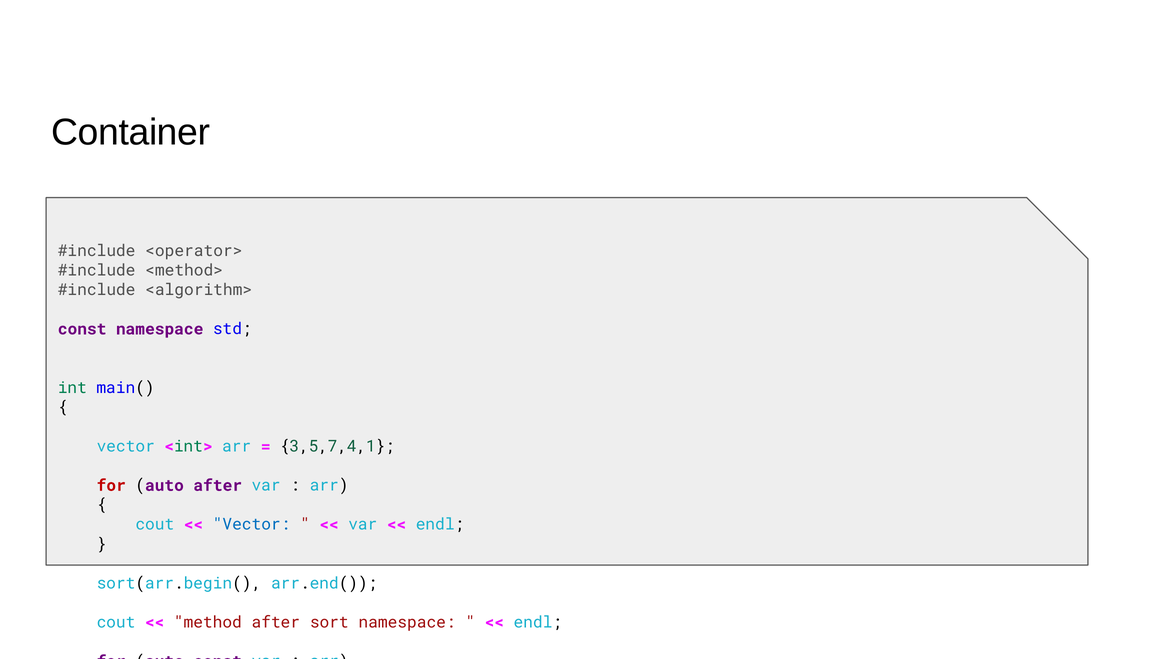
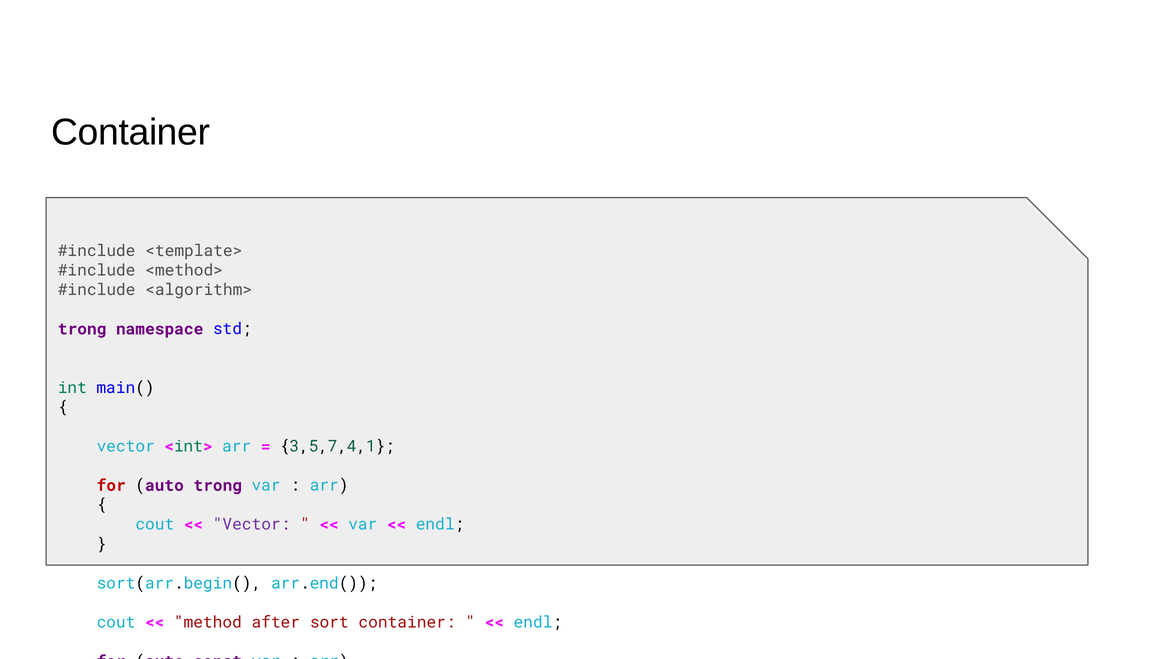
<operator>: <operator> -> <template> (194, 251)
const: const -> trong (82, 329)
auto after: after -> trong (218, 485)
Vector colour: blue -> purple (252, 524)
sort namespace: namespace -> container (407, 622)
